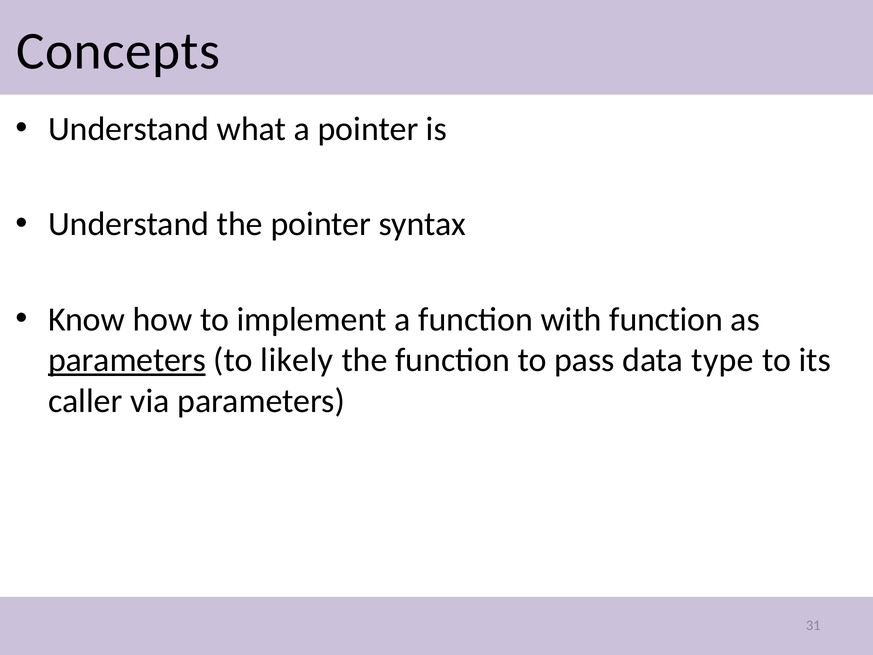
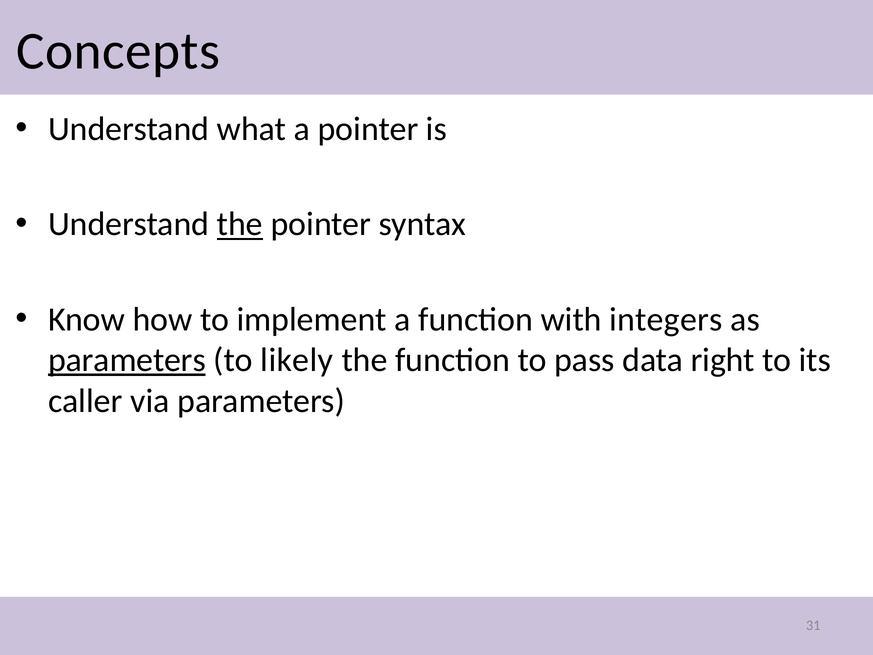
the underline: none -> present (240, 224)
with function: function -> integers (666, 319)
type: type -> right (723, 360)
